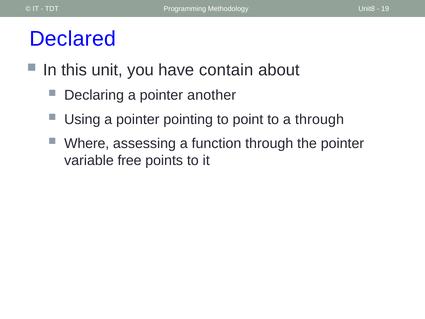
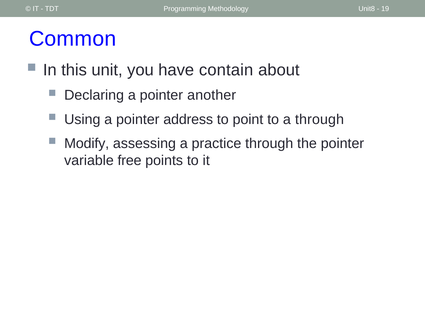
Declared: Declared -> Common (73, 39)
pointing: pointing -> address (188, 119)
Where: Where -> Modify (87, 143)
function: function -> practice (216, 143)
